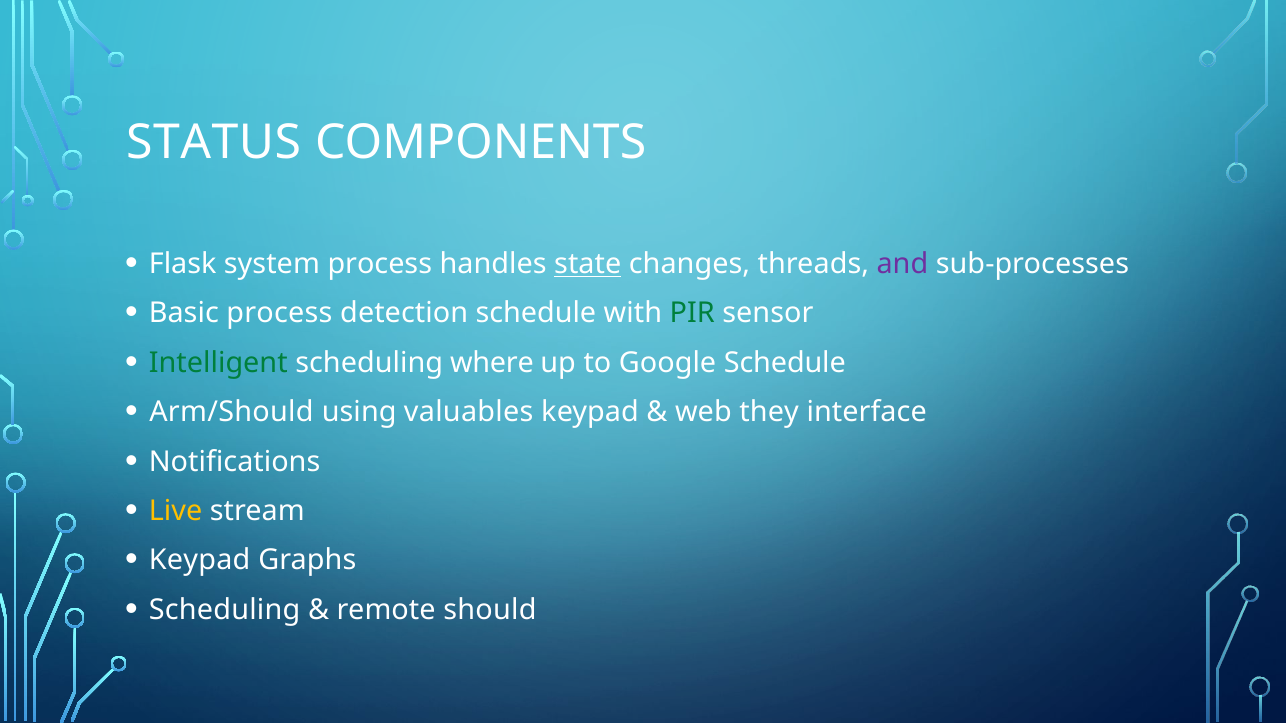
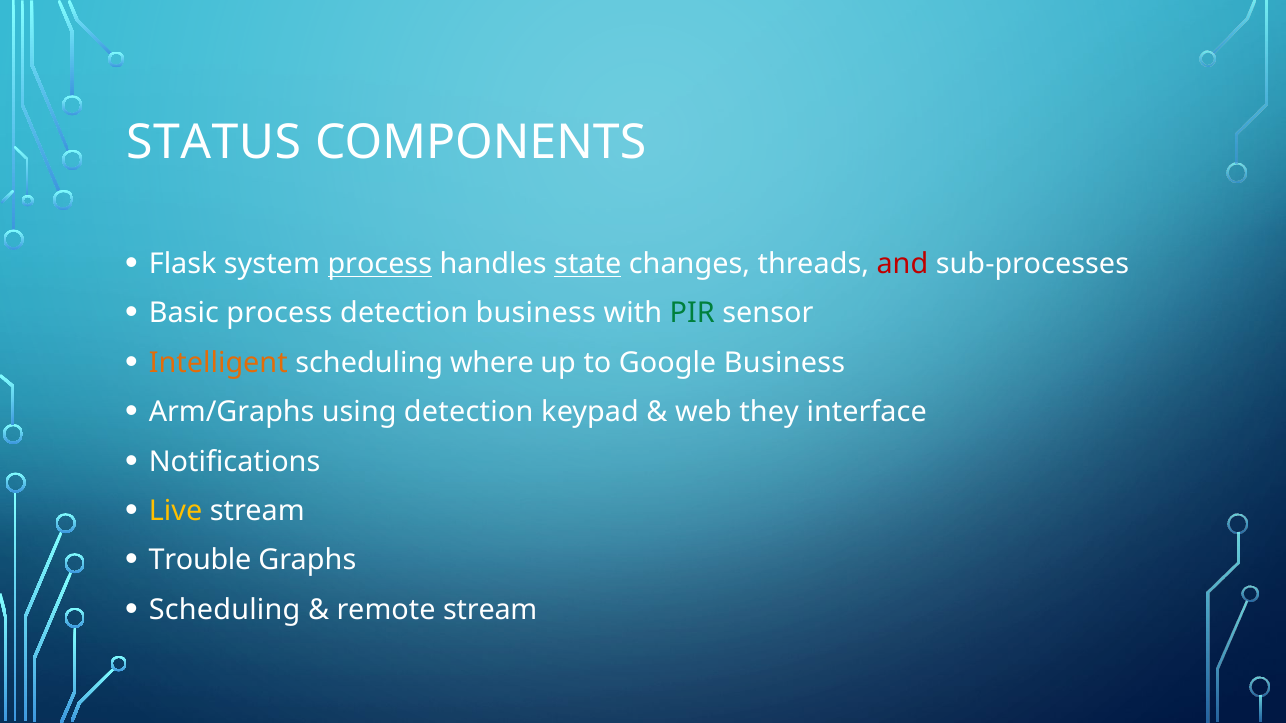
process underline: none -> present (380, 264)
and colour: purple -> red (902, 264)
detection schedule: schedule -> business (536, 314)
Intelligent colour: green -> orange (218, 363)
Google Schedule: Schedule -> Business (785, 363)
Arm/Should: Arm/Should -> Arm/Graphs (232, 412)
using valuables: valuables -> detection (469, 412)
Keypad: Keypad -> Trouble (200, 561)
remote should: should -> stream (490, 610)
